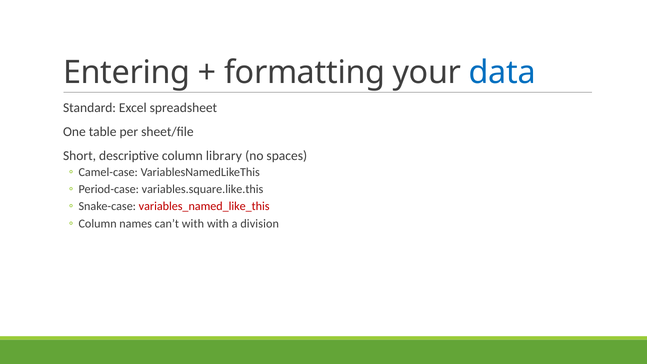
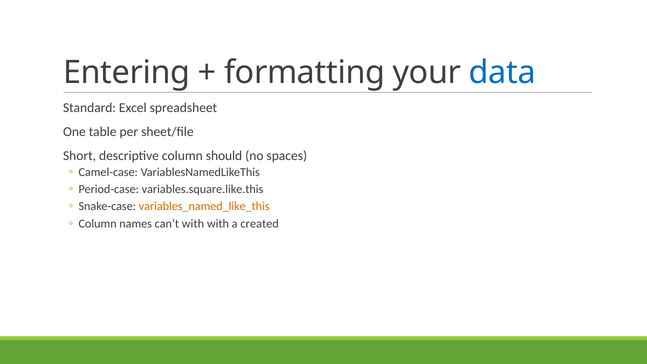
library: library -> should (224, 156)
variables_named_like_this colour: red -> orange (204, 206)
division: division -> created (260, 224)
